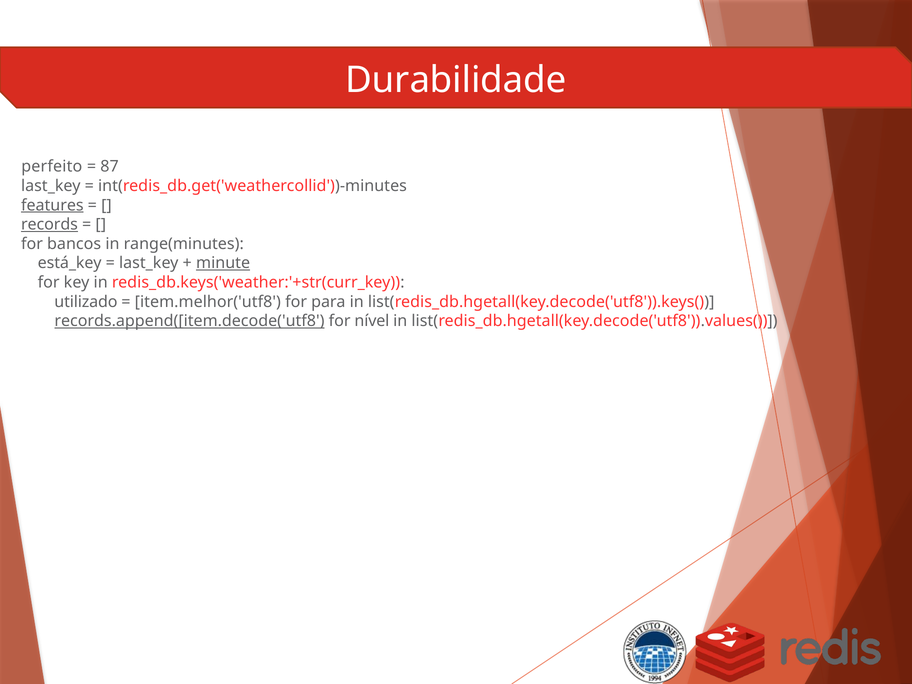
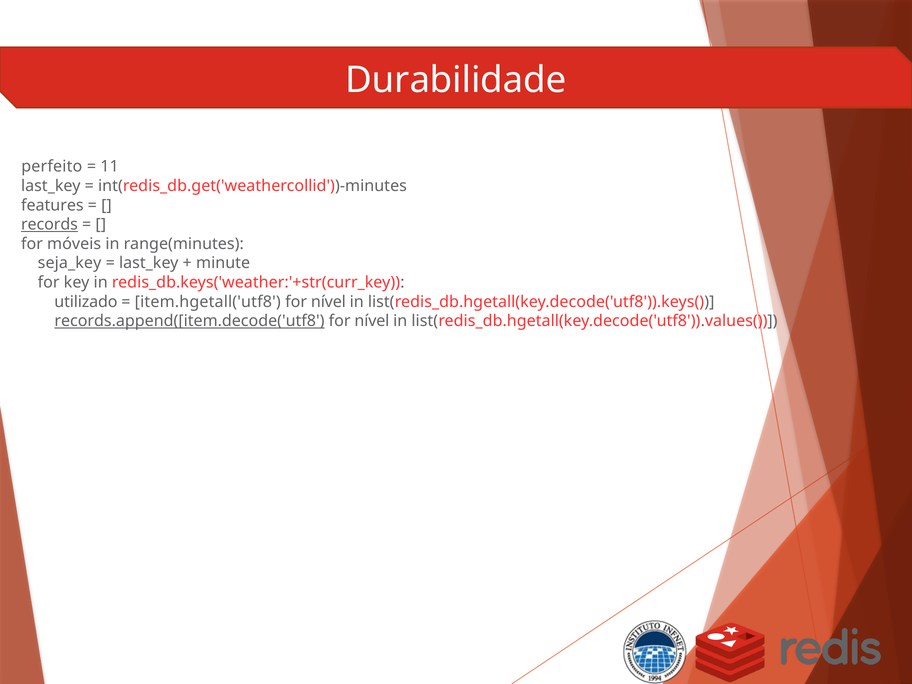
87: 87 -> 11 (110, 167)
features underline: present -> none (52, 205)
bancos: bancos -> móveis (74, 244)
está_key: está_key -> seja_key (70, 263)
minute underline: present -> none (223, 263)
item.melhor('utf8: item.melhor('utf8 -> item.hgetall('utf8 (208, 302)
para: para -> nível (328, 302)
